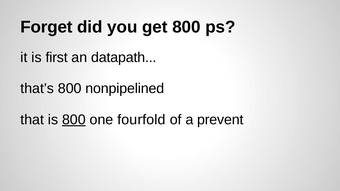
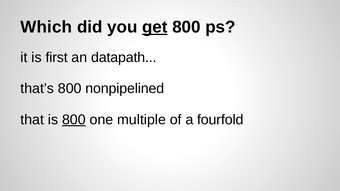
Forget: Forget -> Which (46, 27)
get underline: none -> present (155, 27)
fourfold: fourfold -> multiple (142, 120)
prevent: prevent -> fourfold (220, 120)
